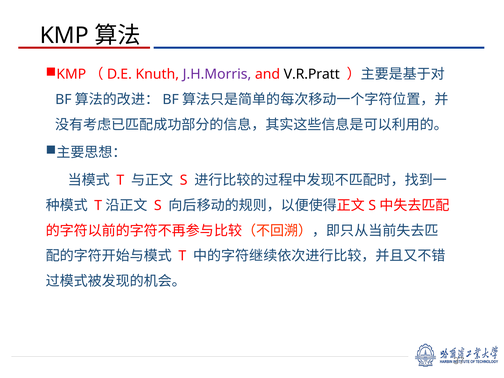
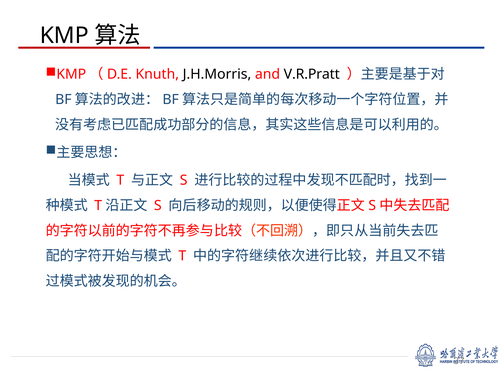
J.H.Morris colour: purple -> black (217, 74)
